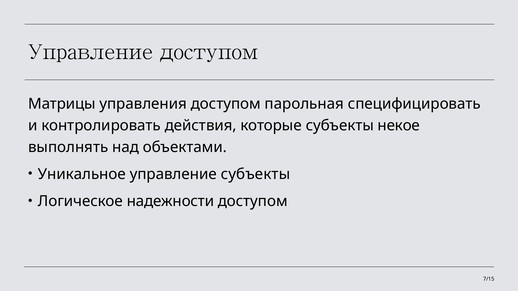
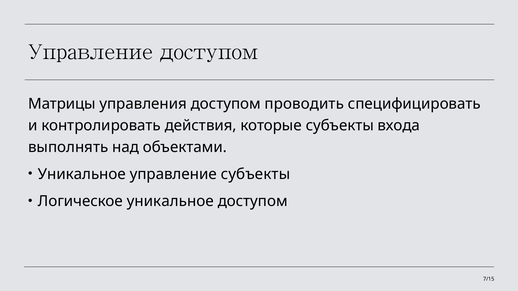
парольная: парольная -> проводить (304, 104)
некое: некое -> входа (399, 126)
Логическое надежности: надежности -> уникальное (170, 201)
